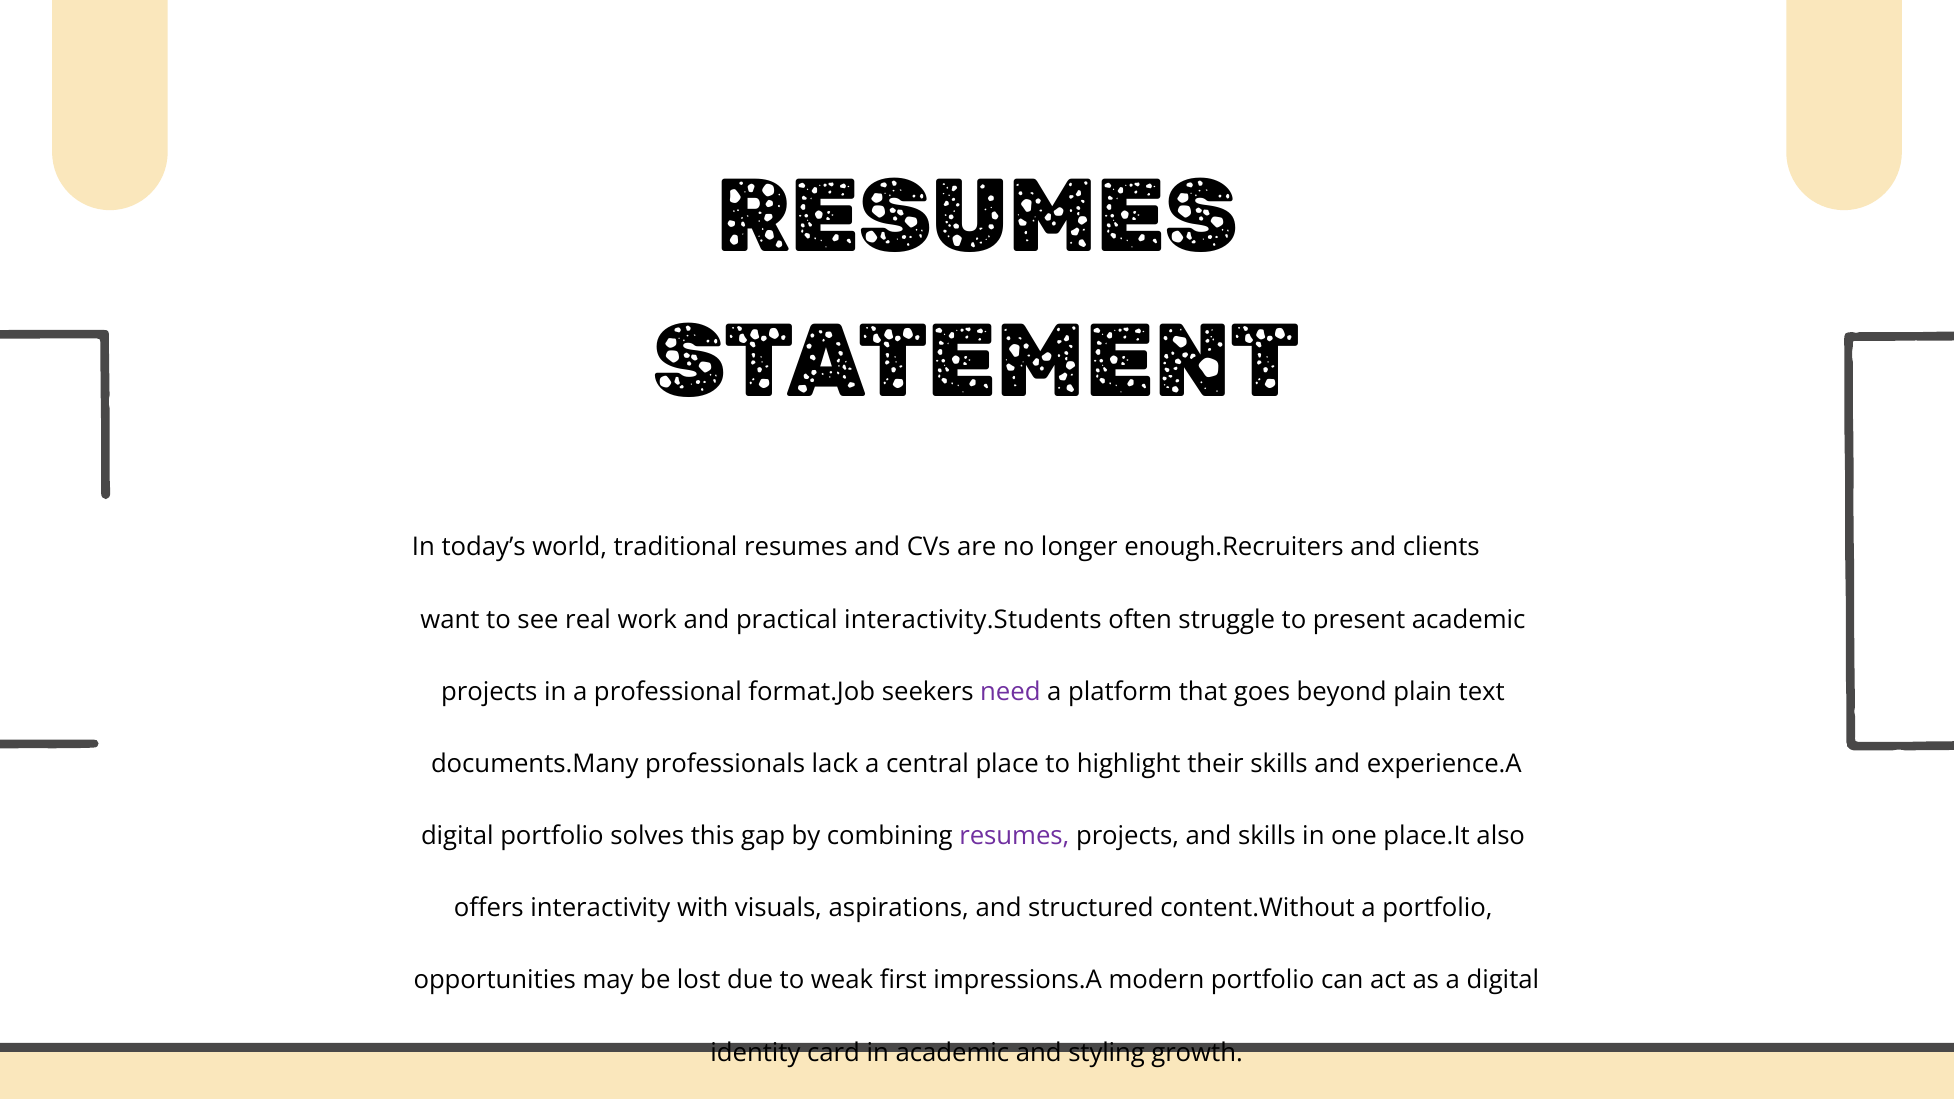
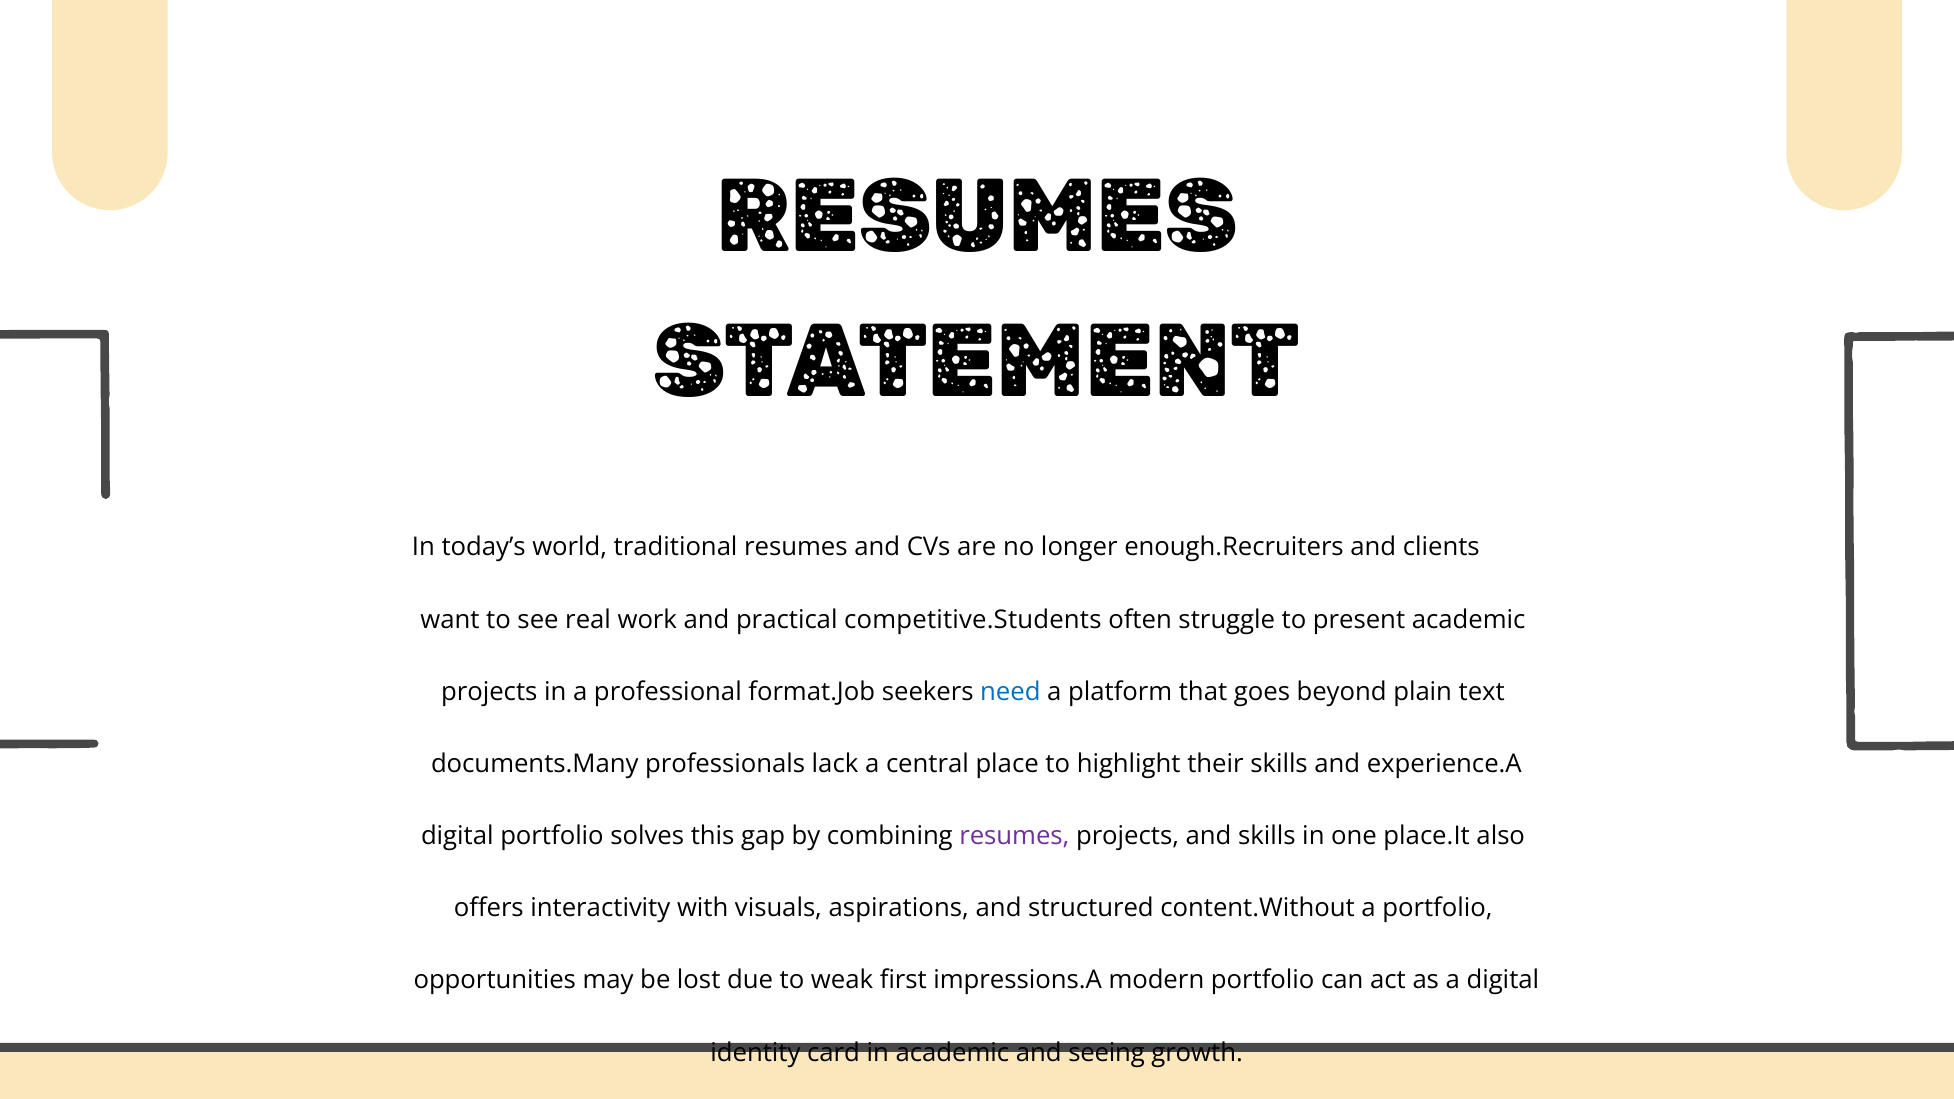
interactivity.Students: interactivity.Students -> competitive.Students (973, 620)
need colour: purple -> blue (1010, 692)
styling: styling -> seeing (1107, 1053)
